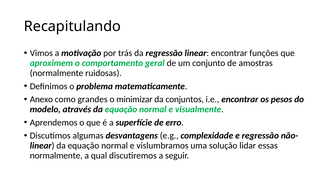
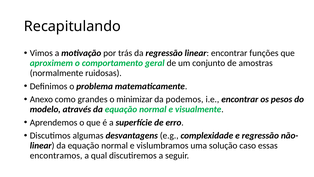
conjuntos: conjuntos -> podemos (185, 99)
lidar: lidar -> caso (248, 145)
normalmente: normalmente -> encontramos (56, 155)
